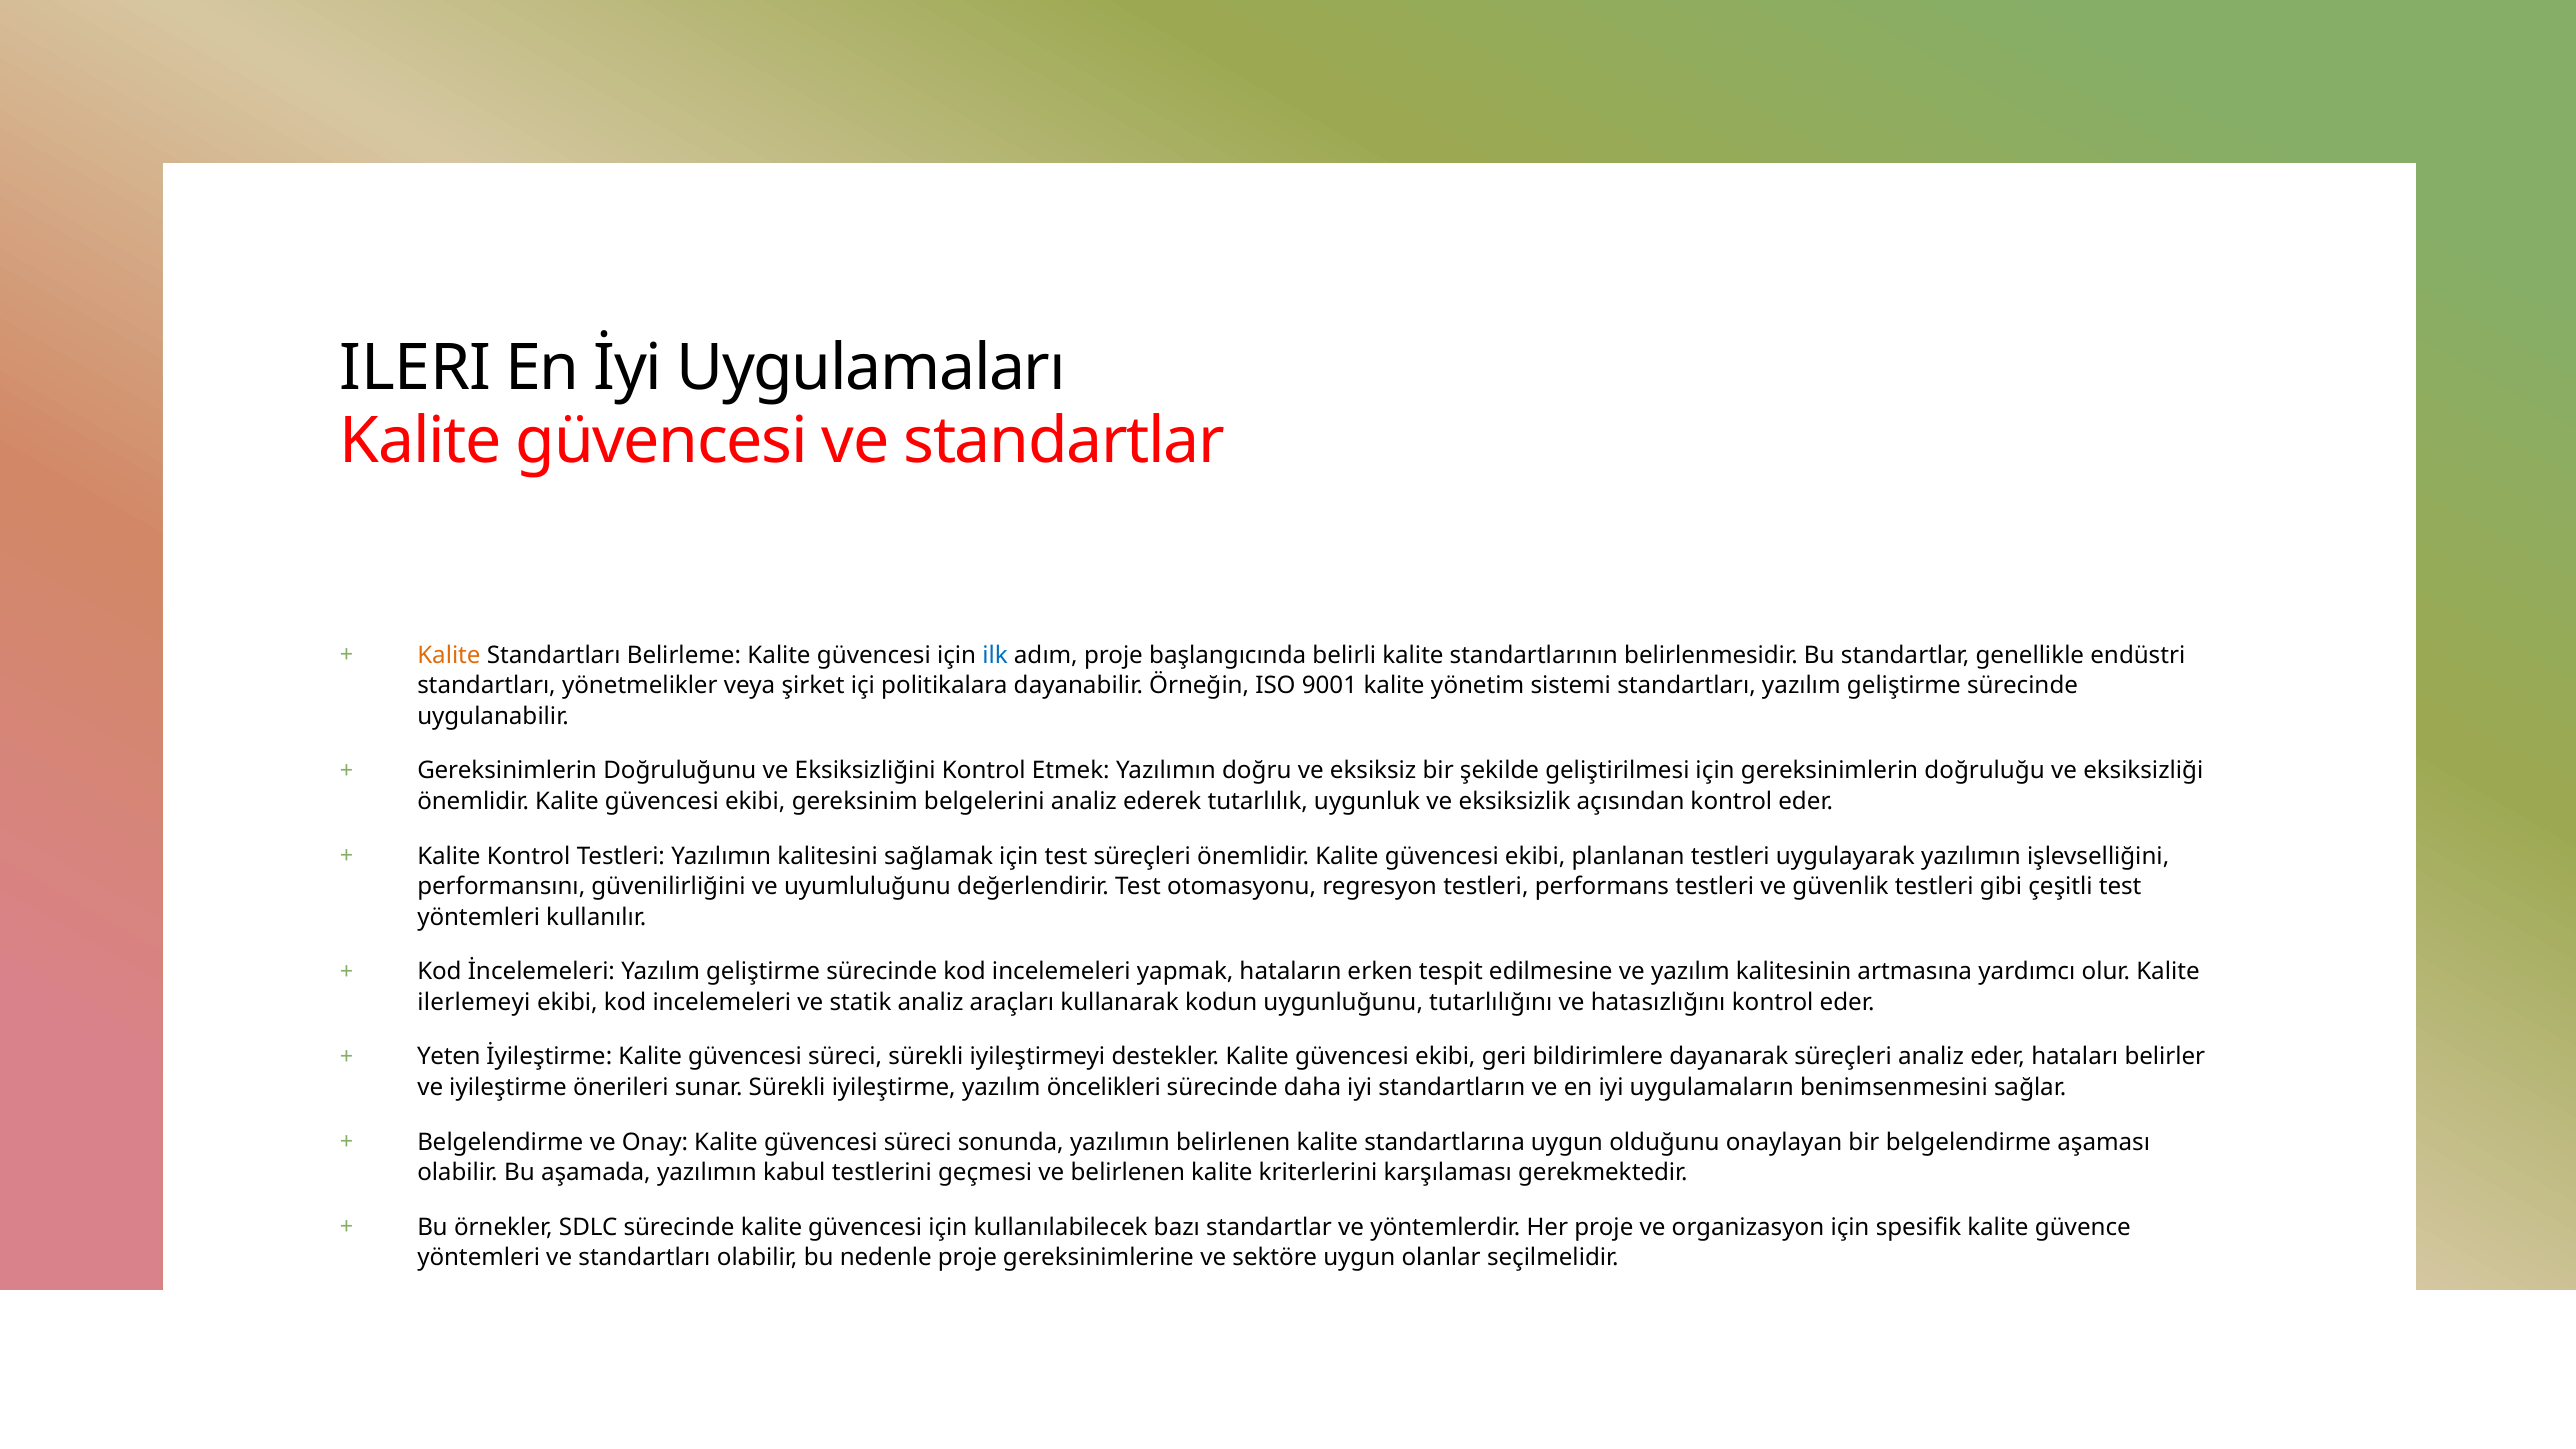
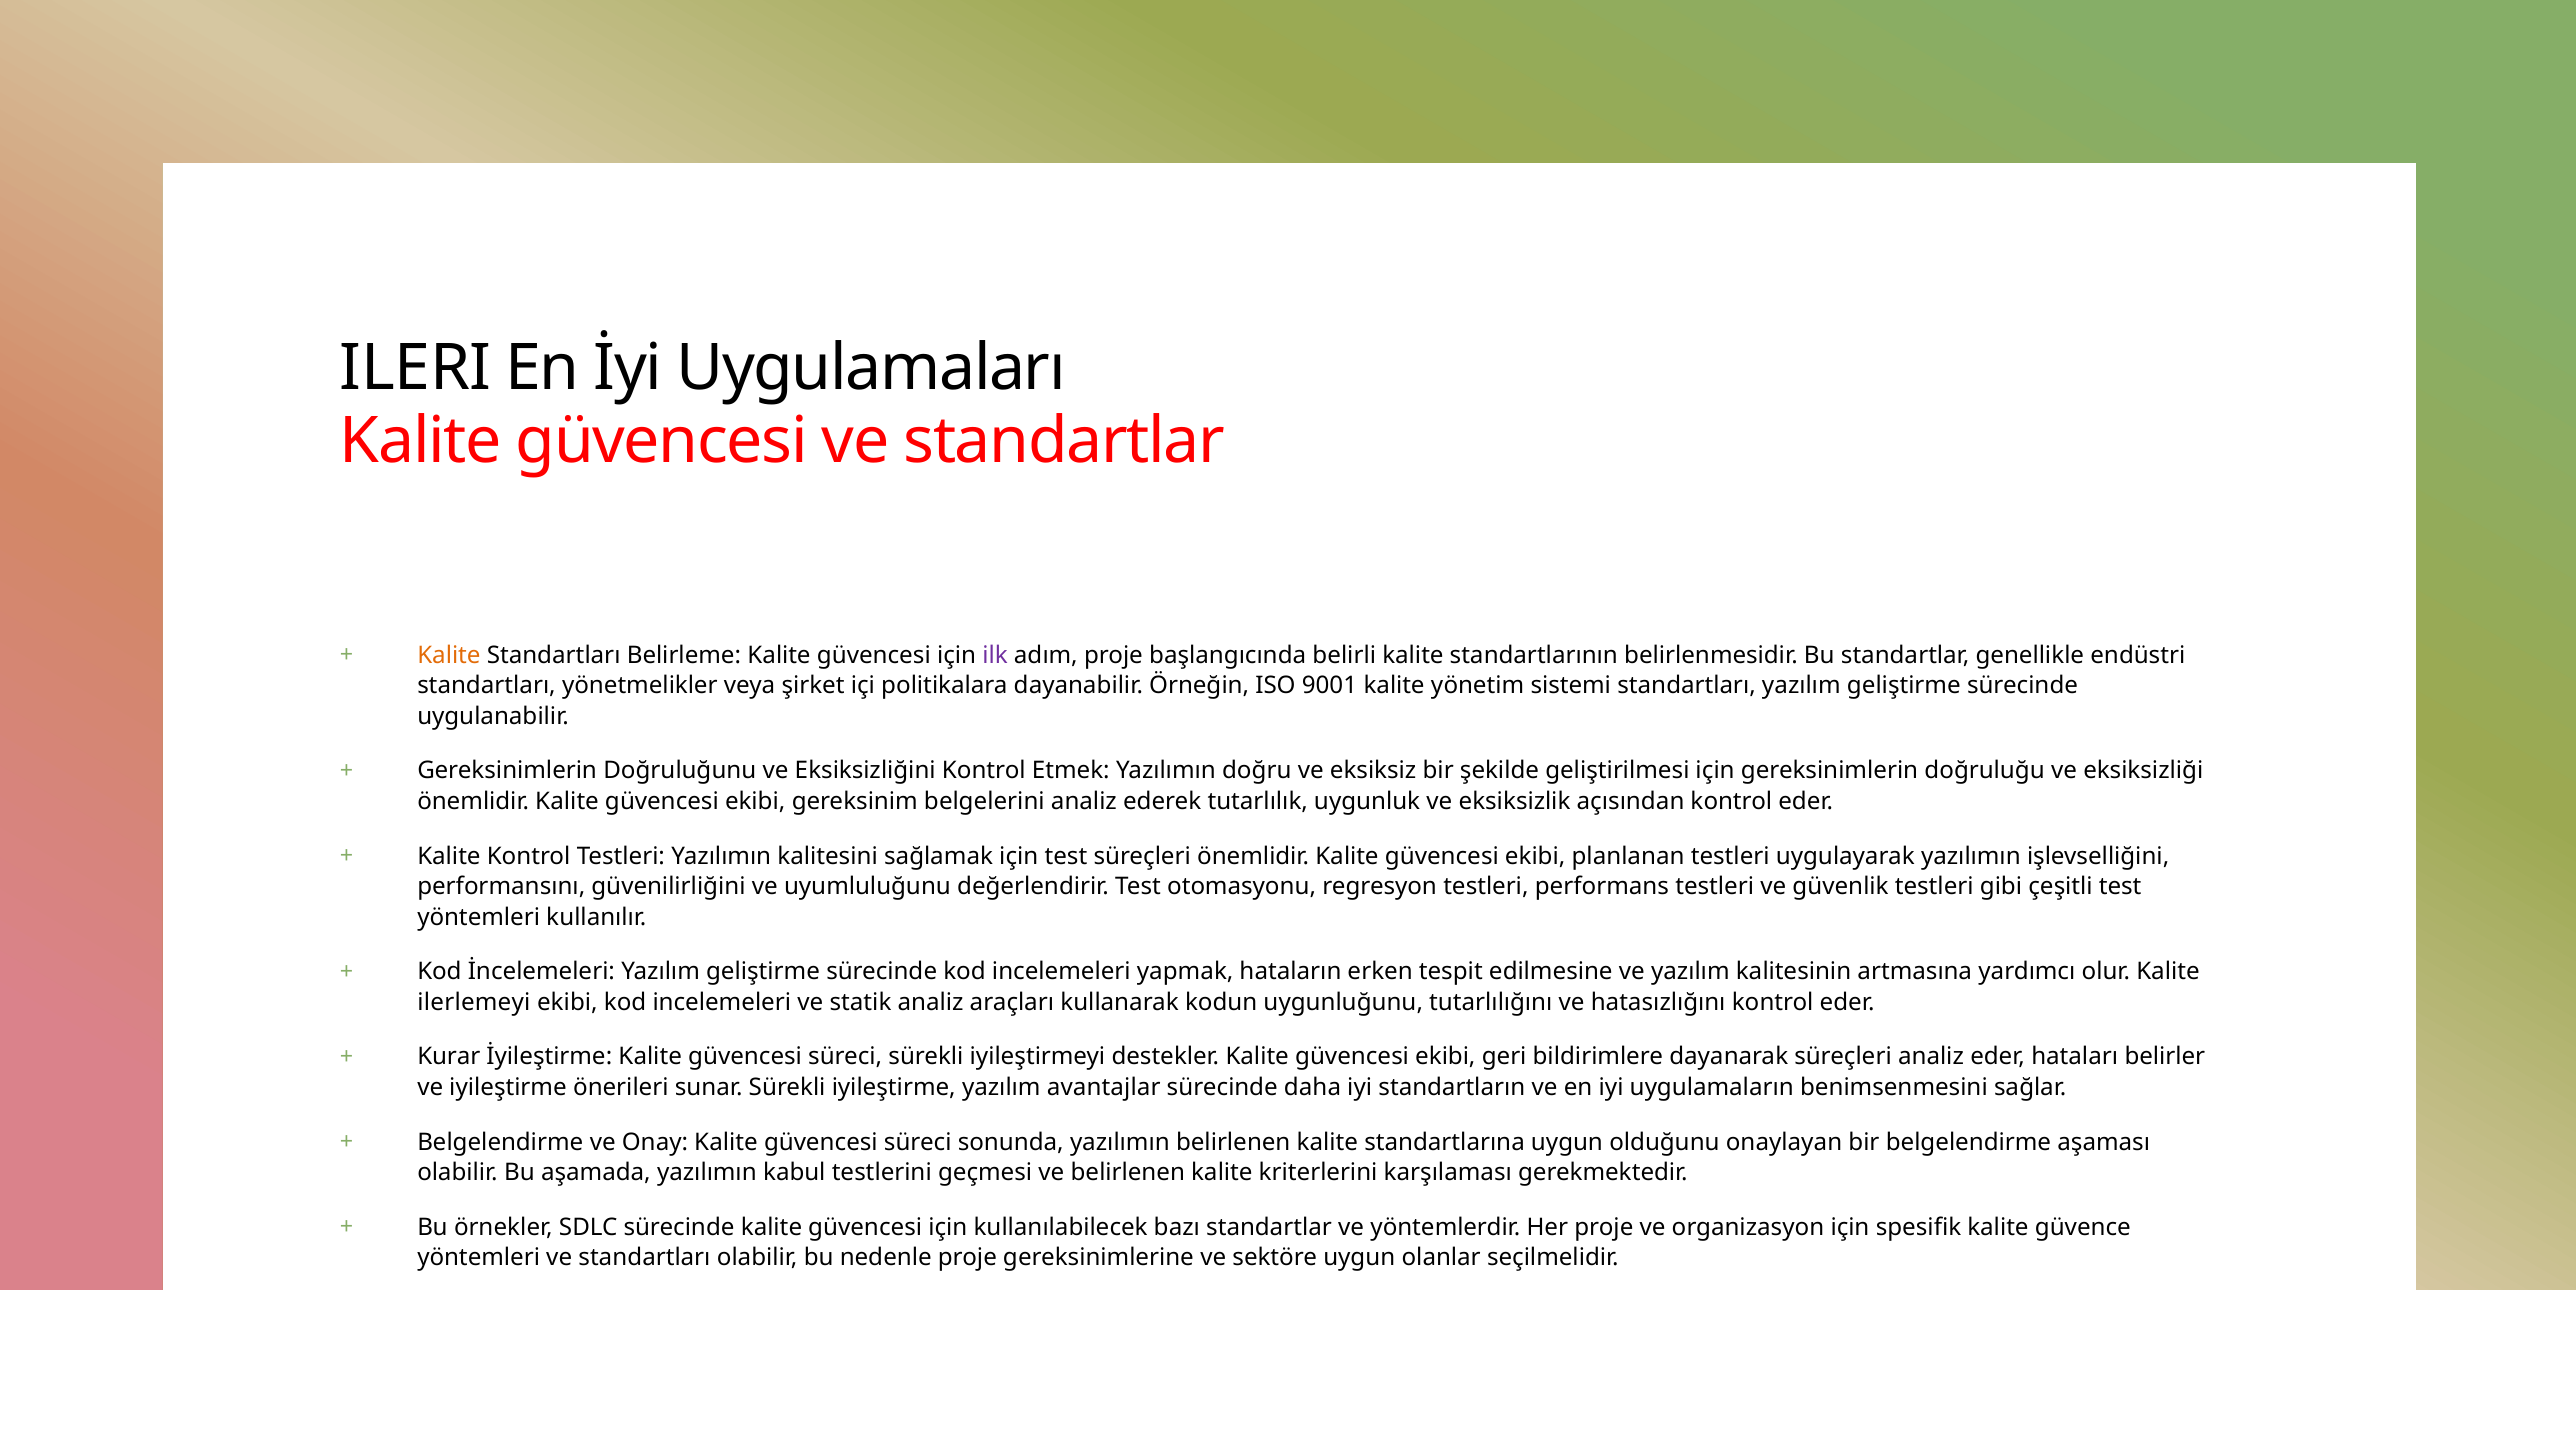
ilk colour: blue -> purple (995, 655)
Yeten: Yeten -> Kurar (449, 1057)
öncelikleri: öncelikleri -> avantajlar (1104, 1087)
